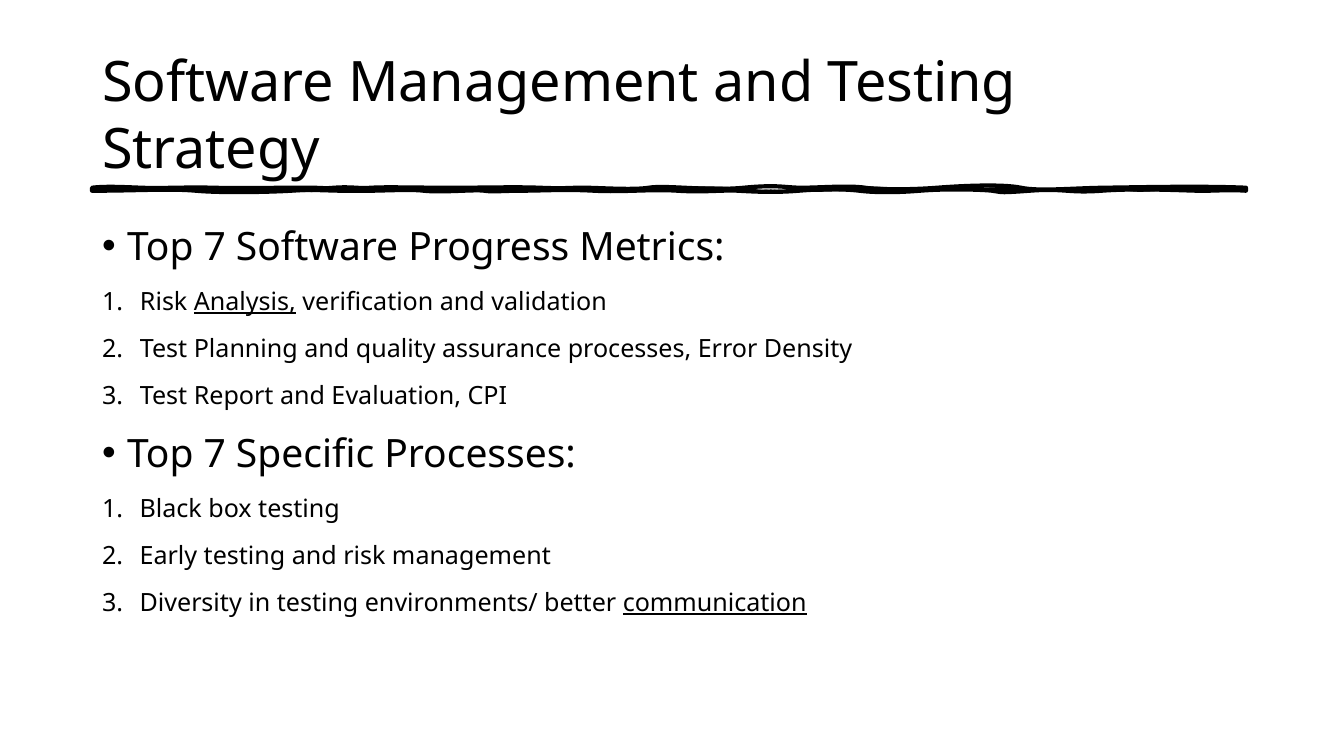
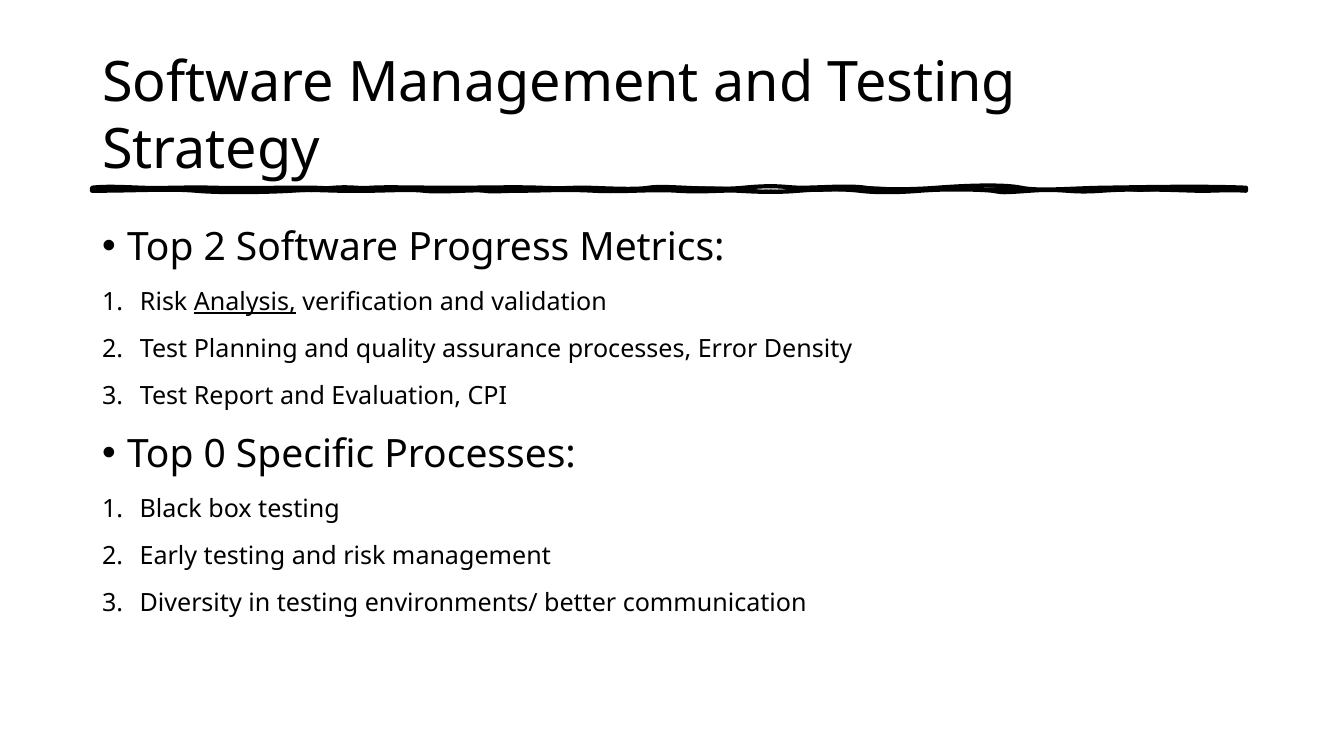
7: 7 -> 2 (215, 248)
7: 7 -> 0 (215, 454)
communication underline: present -> none (715, 603)
